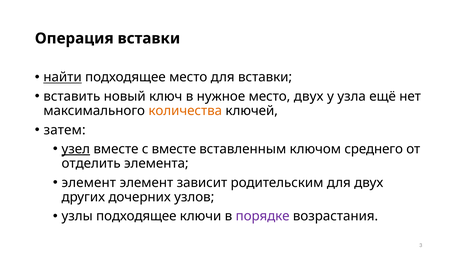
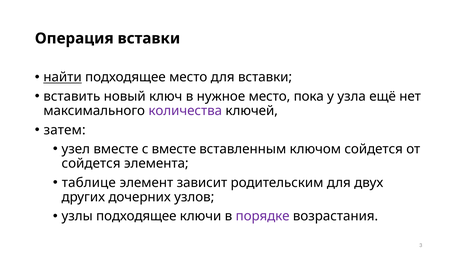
место двух: двух -> пока (309, 96)
количества colour: orange -> purple (185, 111)
узел underline: present -> none (76, 149)
ключом среднего: среднего -> сойдется (374, 149)
отделить: отделить -> сойдется (91, 164)
элемент: элемент -> таблице (89, 183)
